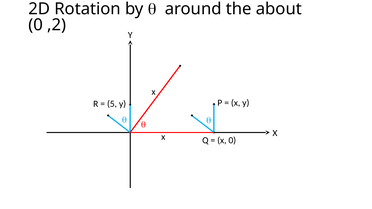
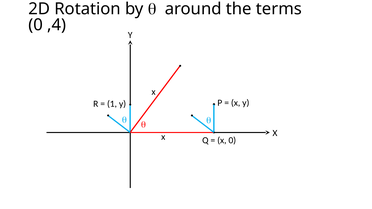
about: about -> terms (279, 9)
,2: ,2 -> ,4 (57, 25)
5: 5 -> 1 (112, 104)
